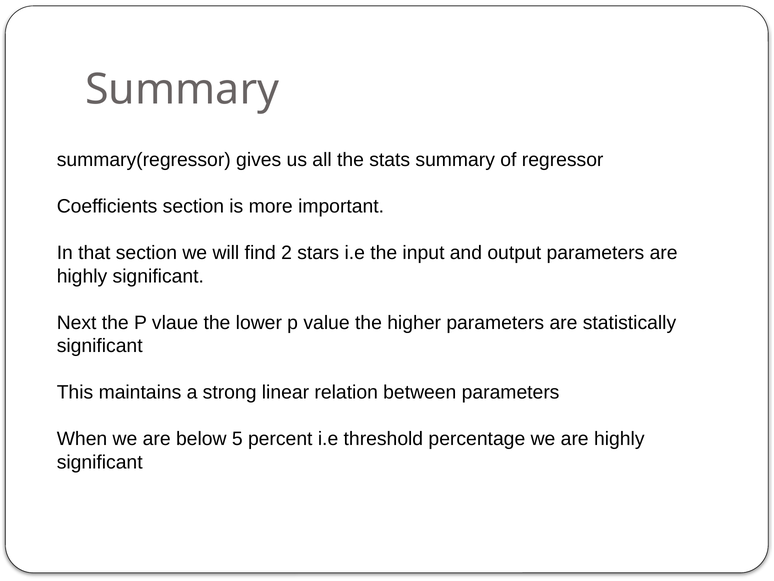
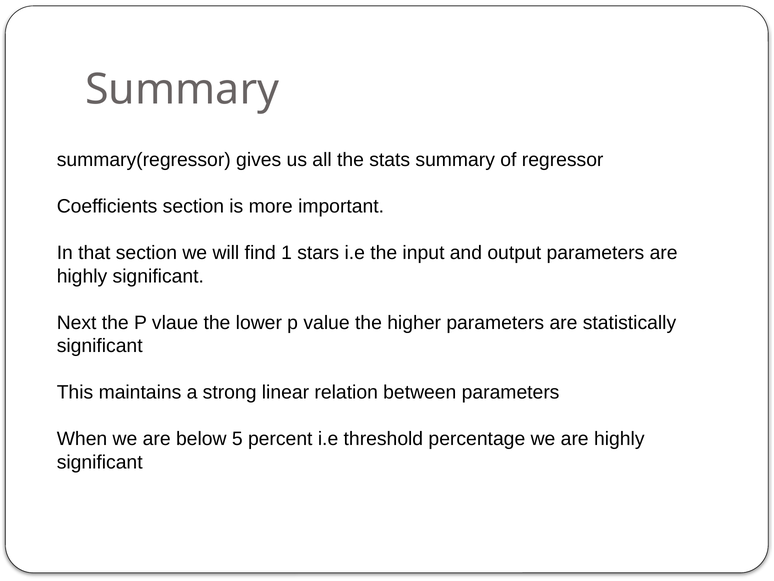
2: 2 -> 1 (287, 253)
